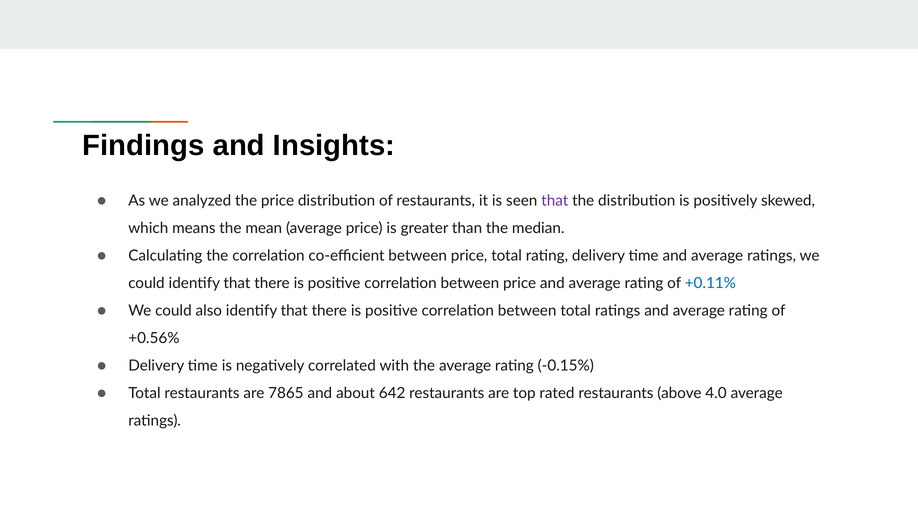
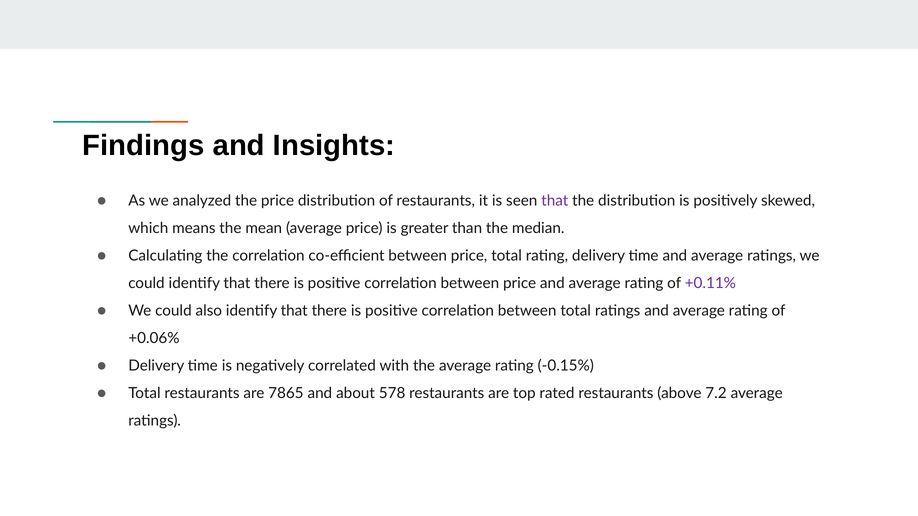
+0.11% colour: blue -> purple (710, 283)
+0.56%: +0.56% -> +0.06% (154, 339)
642: 642 -> 578 (392, 394)
4.0: 4.0 -> 7.2 (716, 394)
